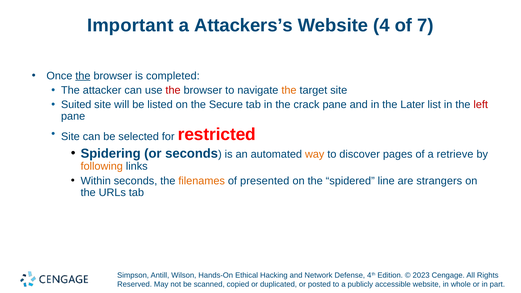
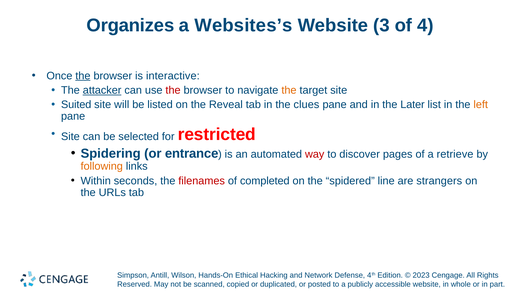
Important: Important -> Organizes (130, 25)
Attackers’s: Attackers’s -> Websites’s (243, 25)
4: 4 -> 3 (381, 25)
7: 7 -> 4 (425, 25)
completed: completed -> interactive (173, 76)
attacker underline: none -> present (102, 90)
Secure: Secure -> Reveal (226, 105)
crack: crack -> clues (306, 105)
left colour: red -> orange (481, 105)
or seconds: seconds -> entrance (192, 153)
way colour: orange -> red (315, 154)
filenames colour: orange -> red (202, 181)
presented: presented -> completed (265, 181)
